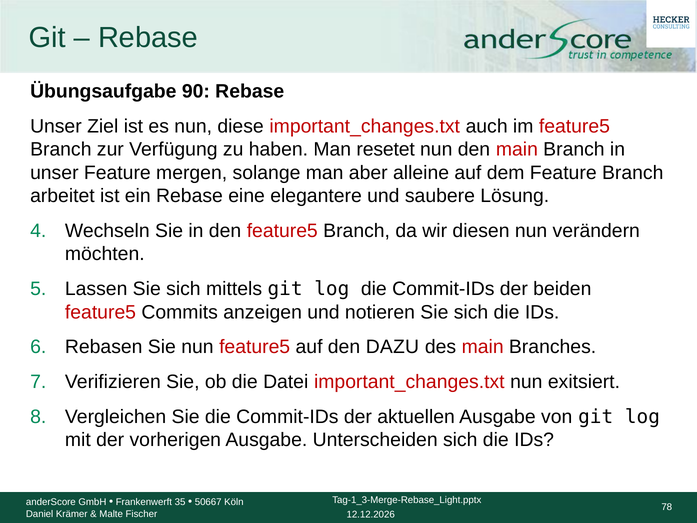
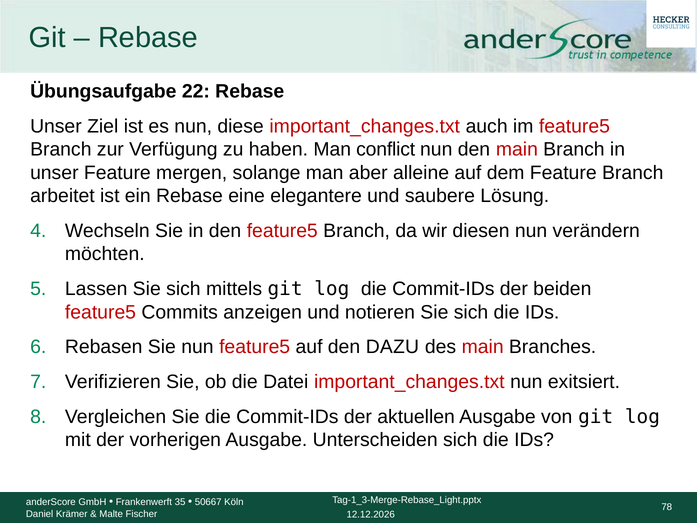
90: 90 -> 22 (196, 91)
resetet: resetet -> conflict (386, 149)
